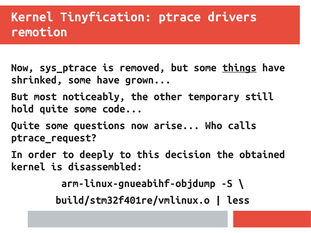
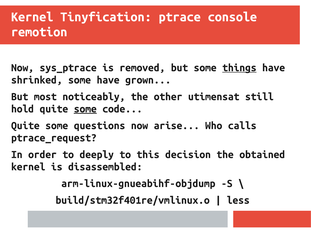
drivers: drivers -> console (232, 17)
temporary: temporary -> utimensat (214, 97)
some underline: none -> present (85, 109)
